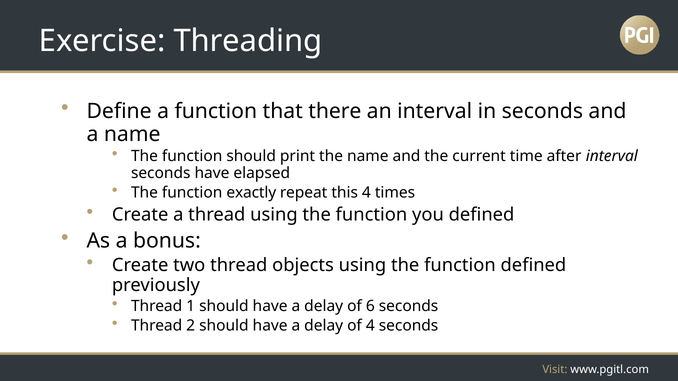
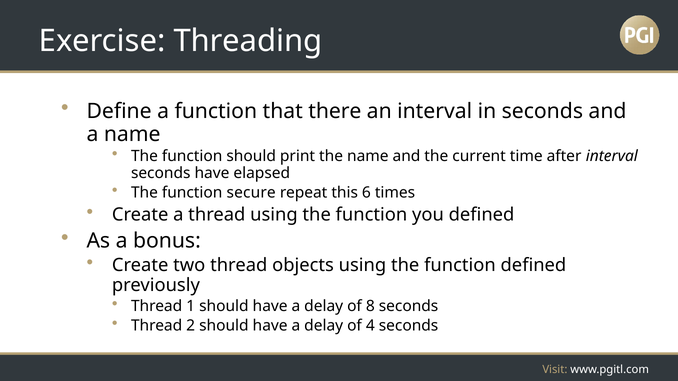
exactly: exactly -> secure (251, 193)
this 4: 4 -> 6 (366, 193)
6: 6 -> 8 (370, 306)
